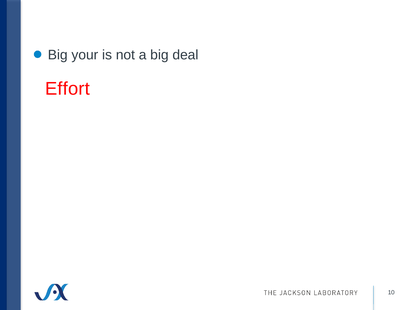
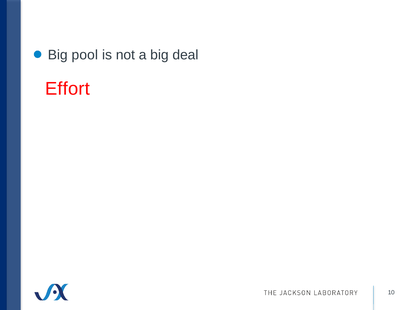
your: your -> pool (85, 55)
